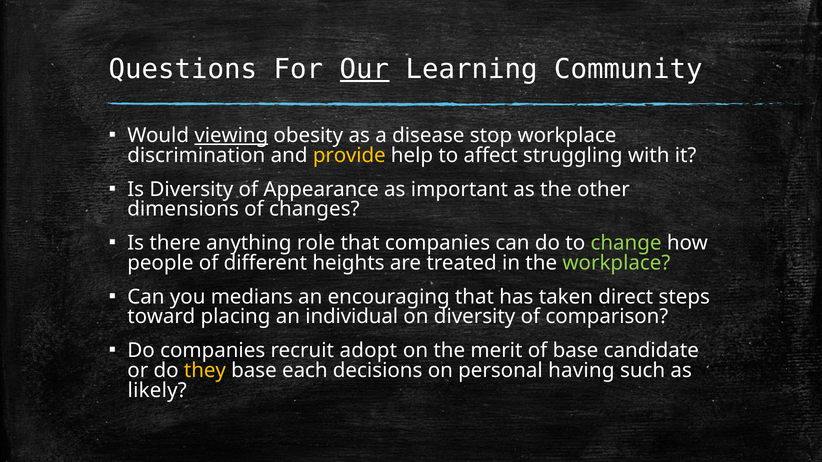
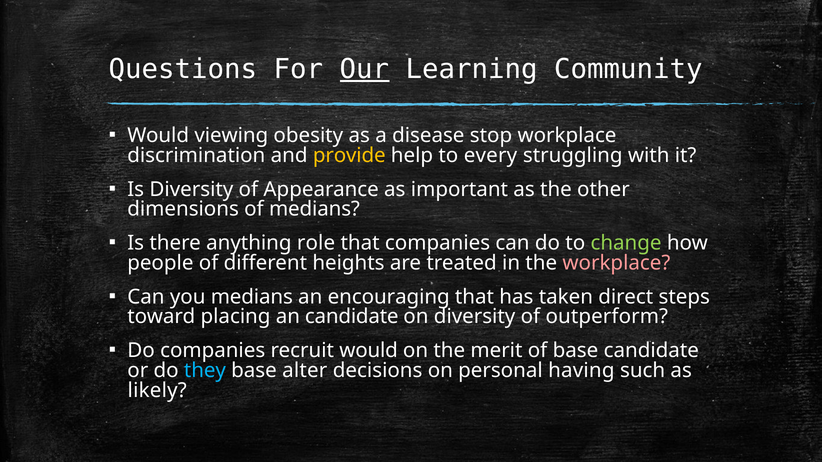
viewing underline: present -> none (231, 136)
affect: affect -> every (490, 156)
of changes: changes -> medians (314, 209)
workplace colour: light green -> pink (616, 263)
an individual: individual -> candidate (352, 317)
comparison: comparison -> outperform (607, 317)
recruit adopt: adopt -> would (369, 351)
they colour: yellow -> light blue (205, 371)
each: each -> alter (305, 371)
